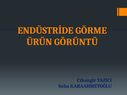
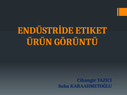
GÖRME: GÖRME -> ETIKET (91, 31)
